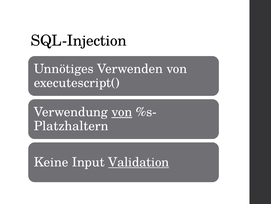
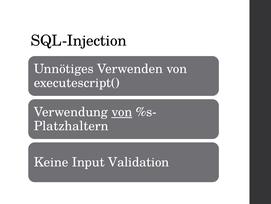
Validation underline: present -> none (139, 162)
